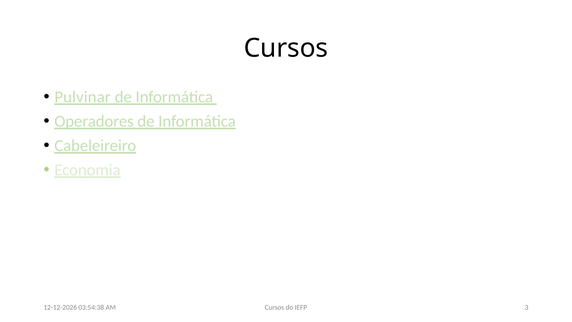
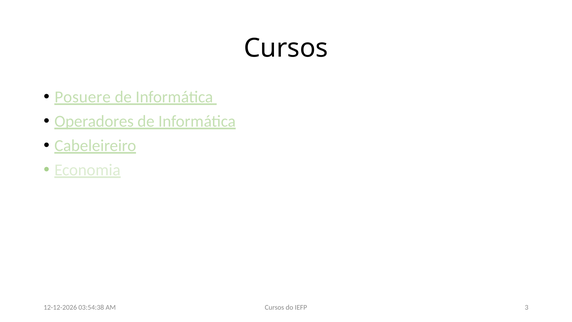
Pulvinar: Pulvinar -> Posuere (83, 97)
